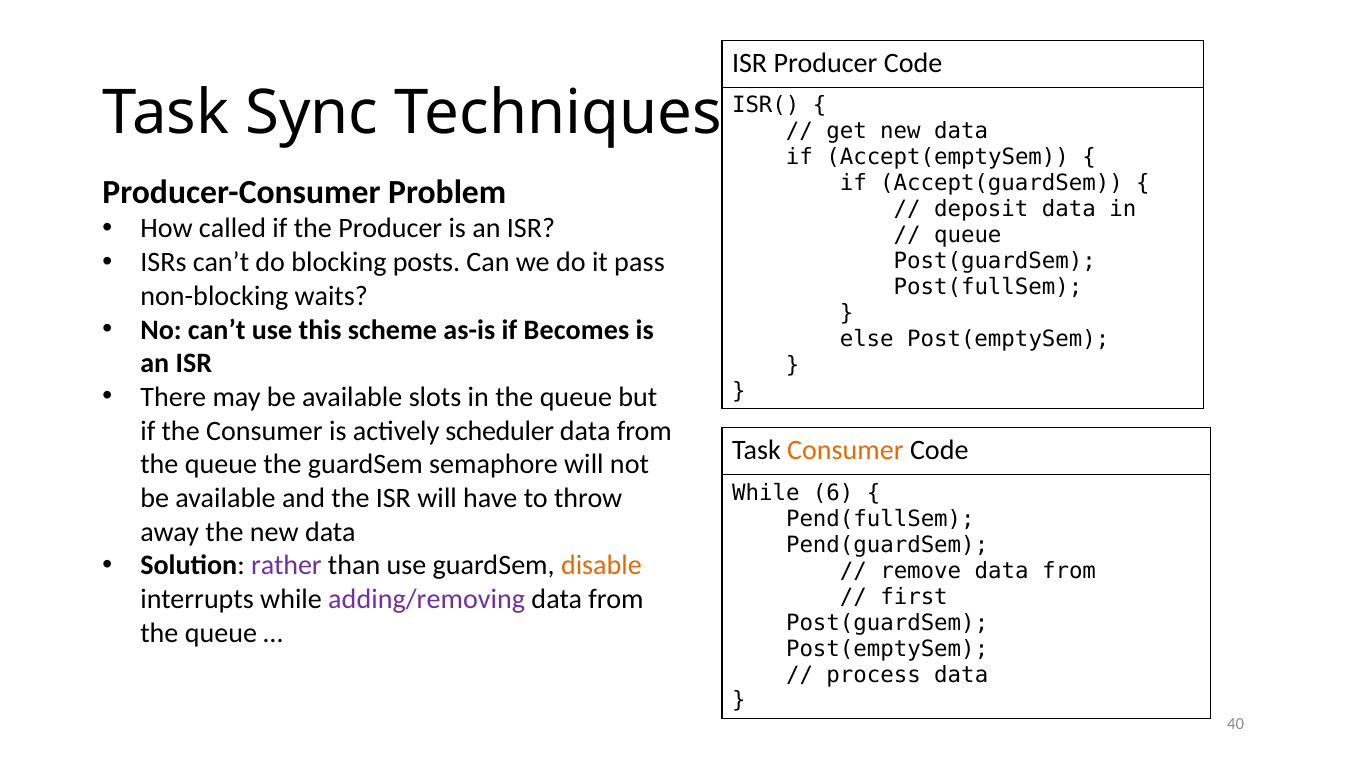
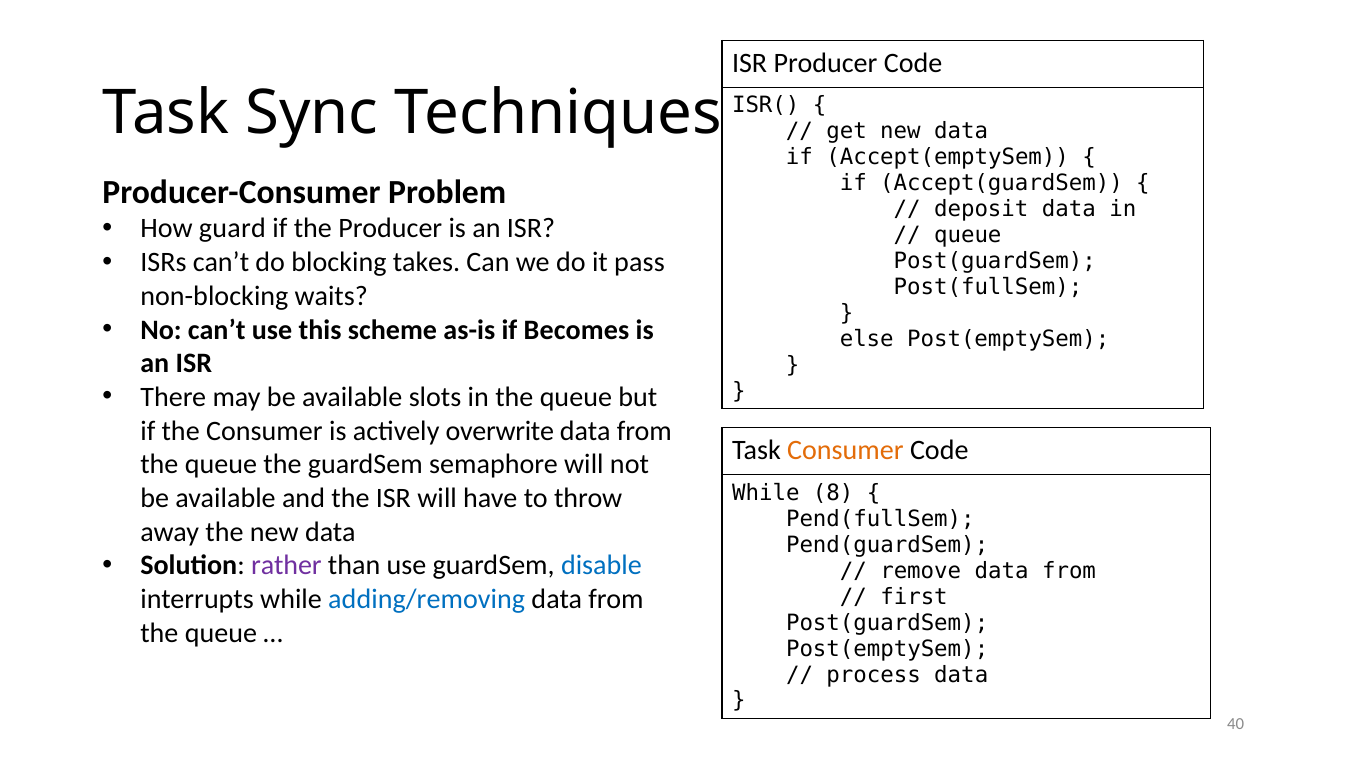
called: called -> guard (232, 229)
posts: posts -> takes (426, 262)
scheduler: scheduler -> overwrite (500, 431)
6: 6 -> 8 (833, 493)
disable colour: orange -> blue (601, 565)
adding/removing colour: purple -> blue (427, 599)
